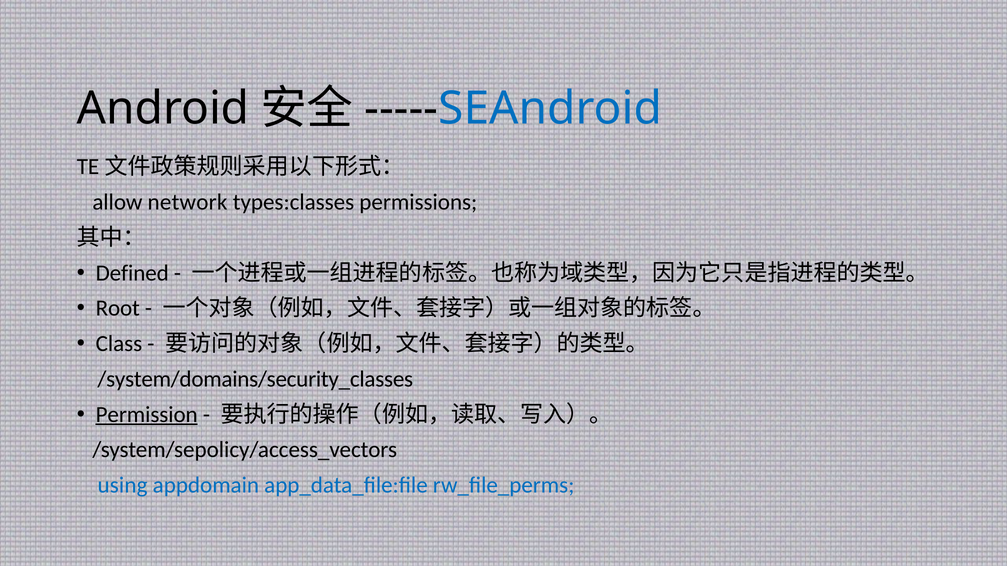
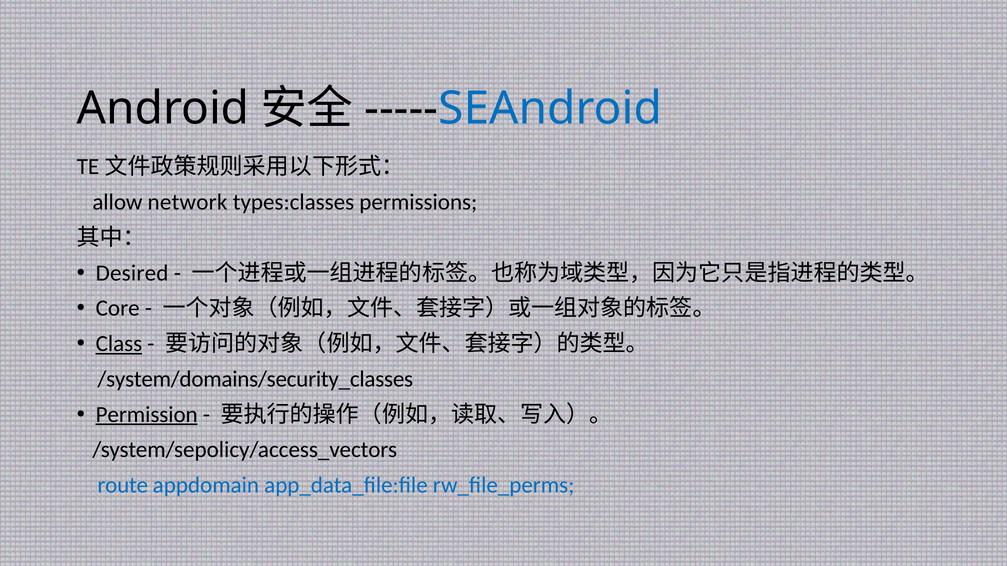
Defined: Defined -> Desired (132, 273)
Root: Root -> Core (118, 309)
Class underline: none -> present (119, 344)
using: using -> route (123, 486)
